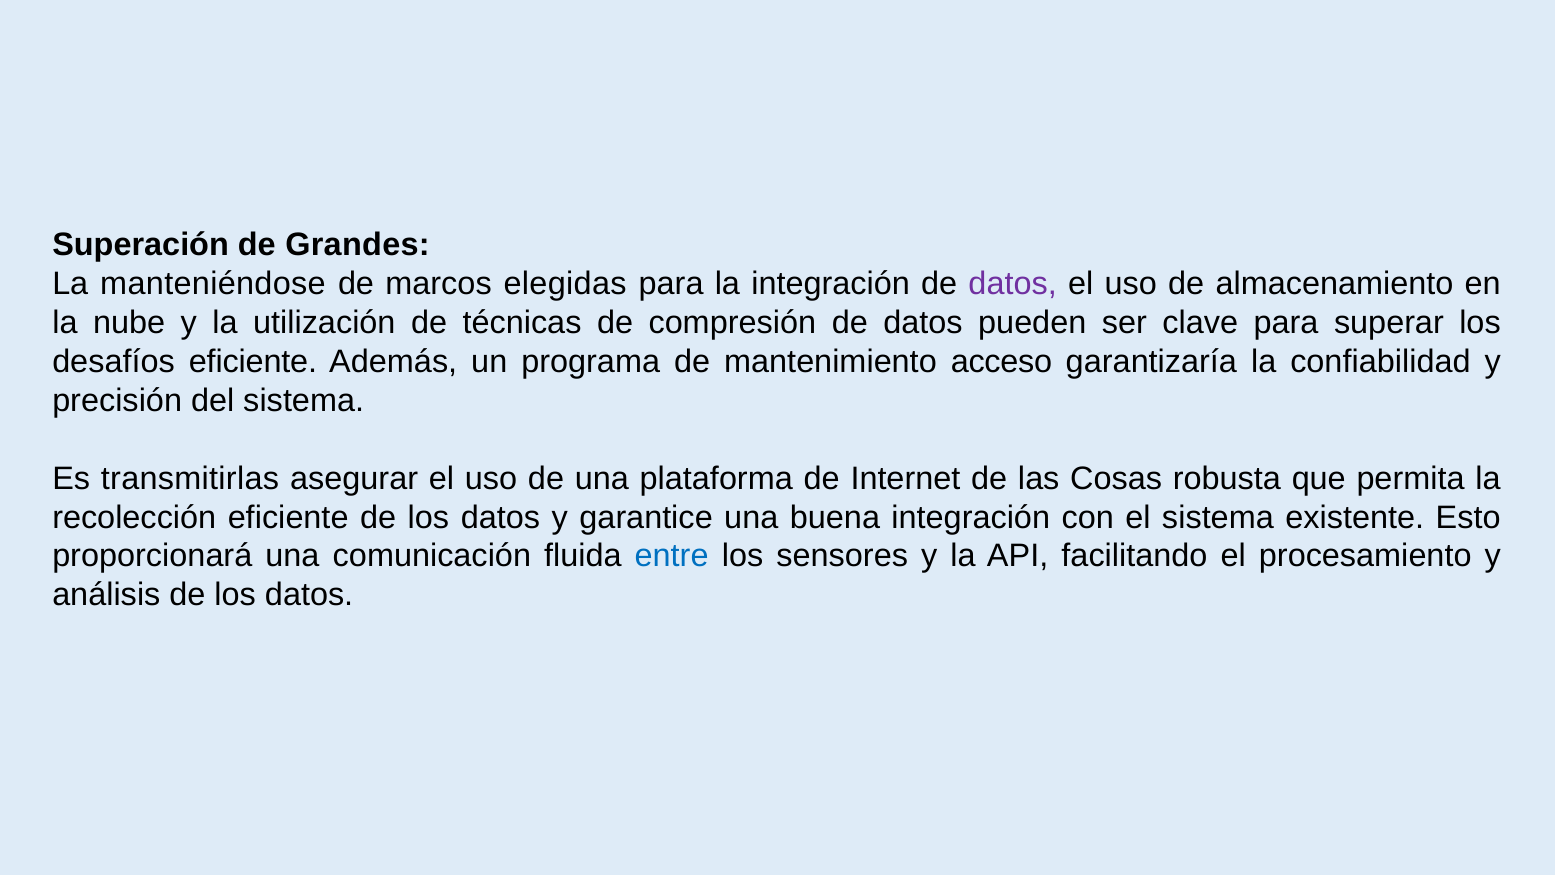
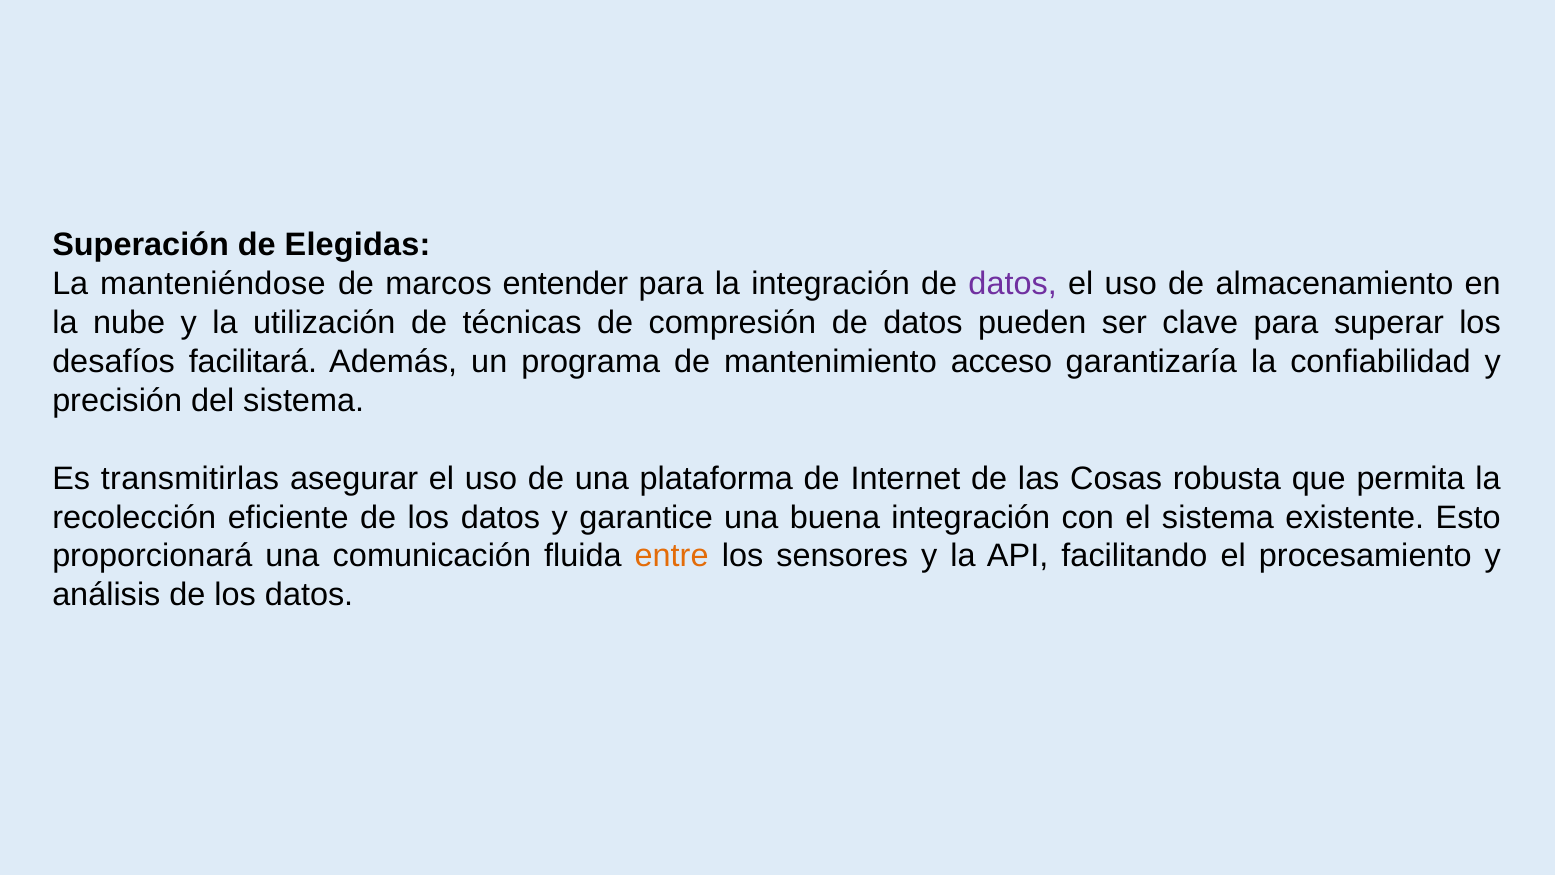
Grandes: Grandes -> Elegidas (358, 245)
elegidas: elegidas -> entender (565, 284)
desafíos eficiente: eficiente -> facilitará (253, 362)
entre colour: blue -> orange (672, 556)
